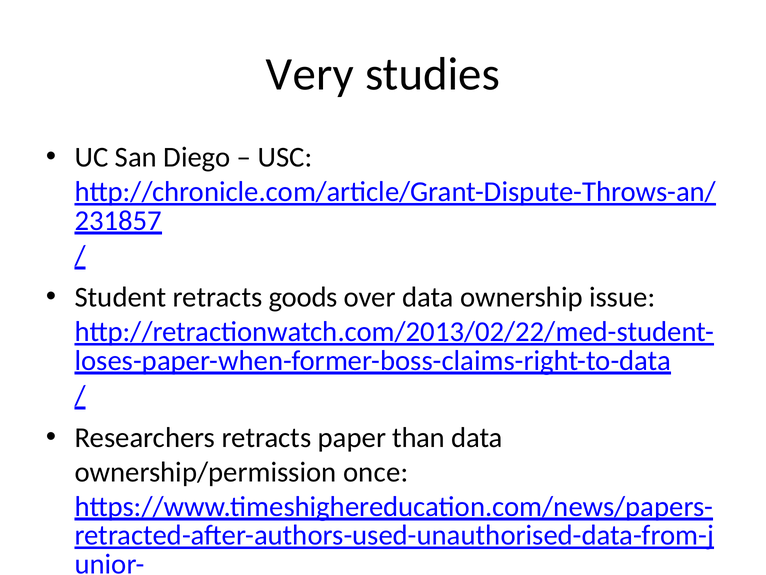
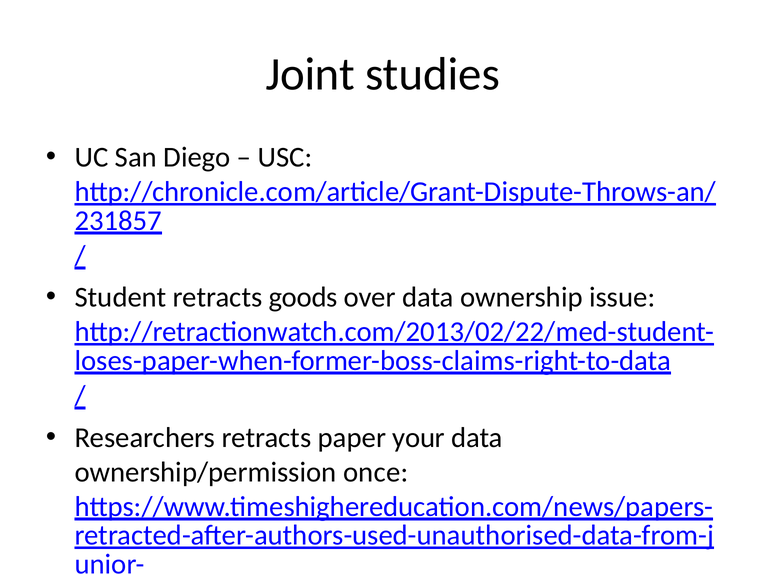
Very: Very -> Joint (310, 74)
than: than -> your (419, 437)
